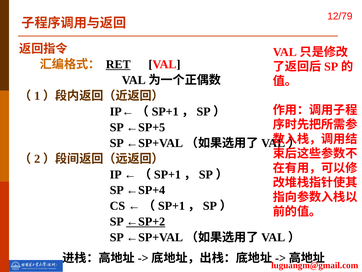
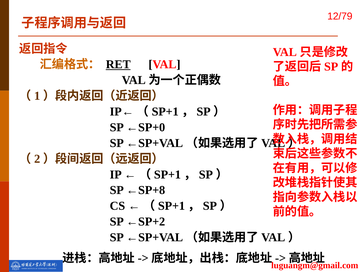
←SP+5: ←SP+5 -> ←SP+0 (146, 127)
←SP+4: ←SP+4 -> ←SP+8 (146, 190)
←SP+2 underline: present -> none (146, 221)
